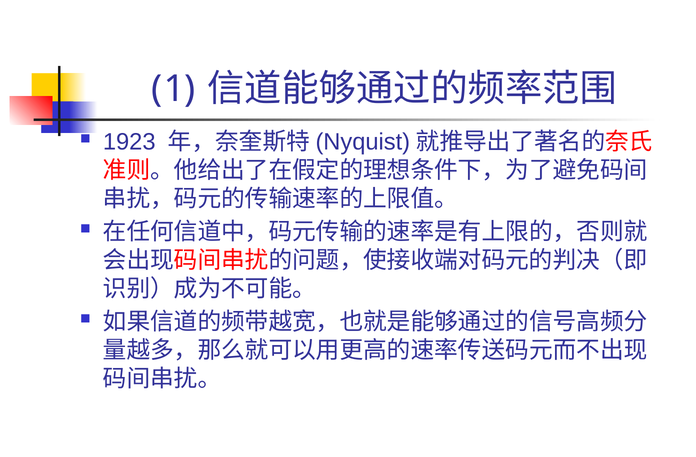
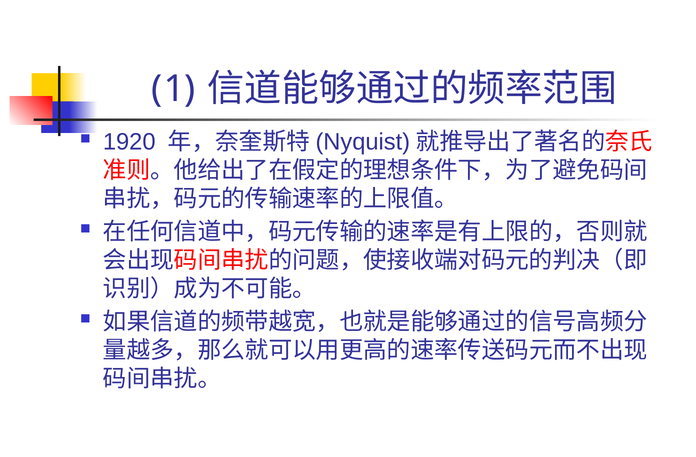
1923: 1923 -> 1920 (129, 142)
